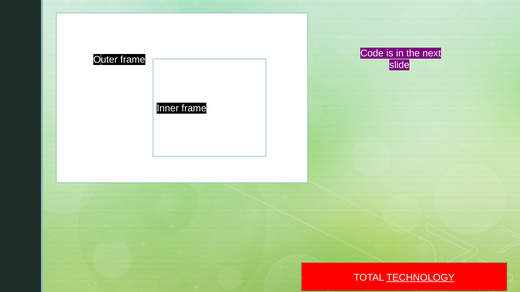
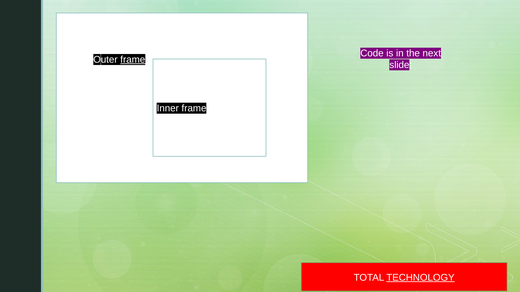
frame underline: none -> present (133, 60)
